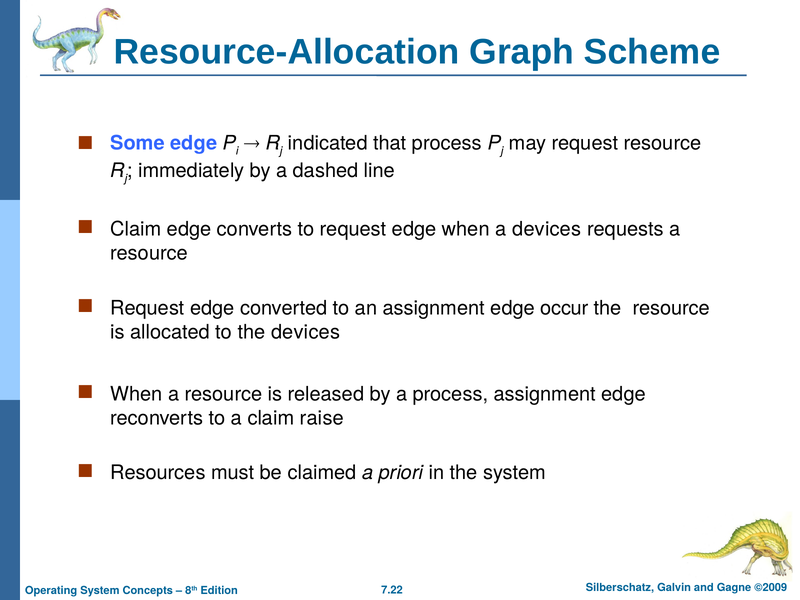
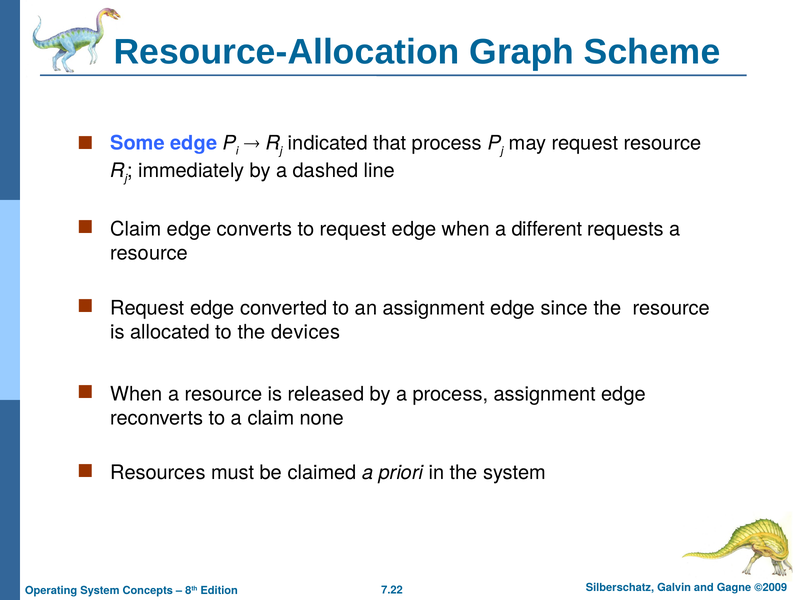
a devices: devices -> different (547, 229)
occur: occur -> since (564, 308)
raise: raise -> none (322, 418)
